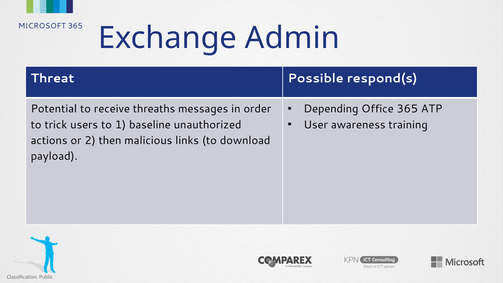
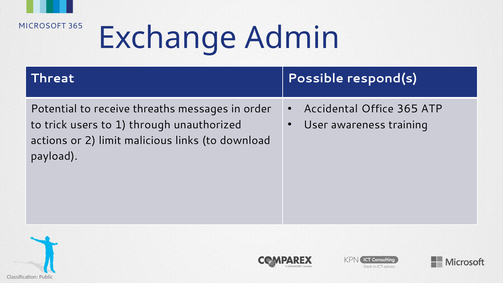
Depending: Depending -> Accidental (331, 109)
baseline: baseline -> through (150, 125)
then: then -> limit (110, 140)
